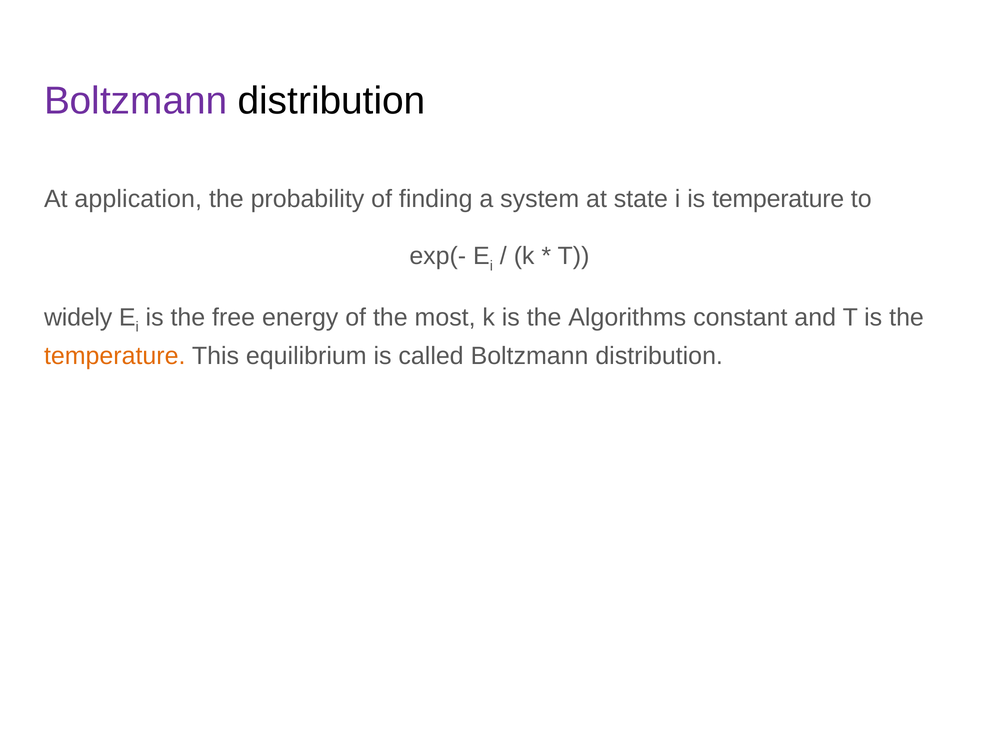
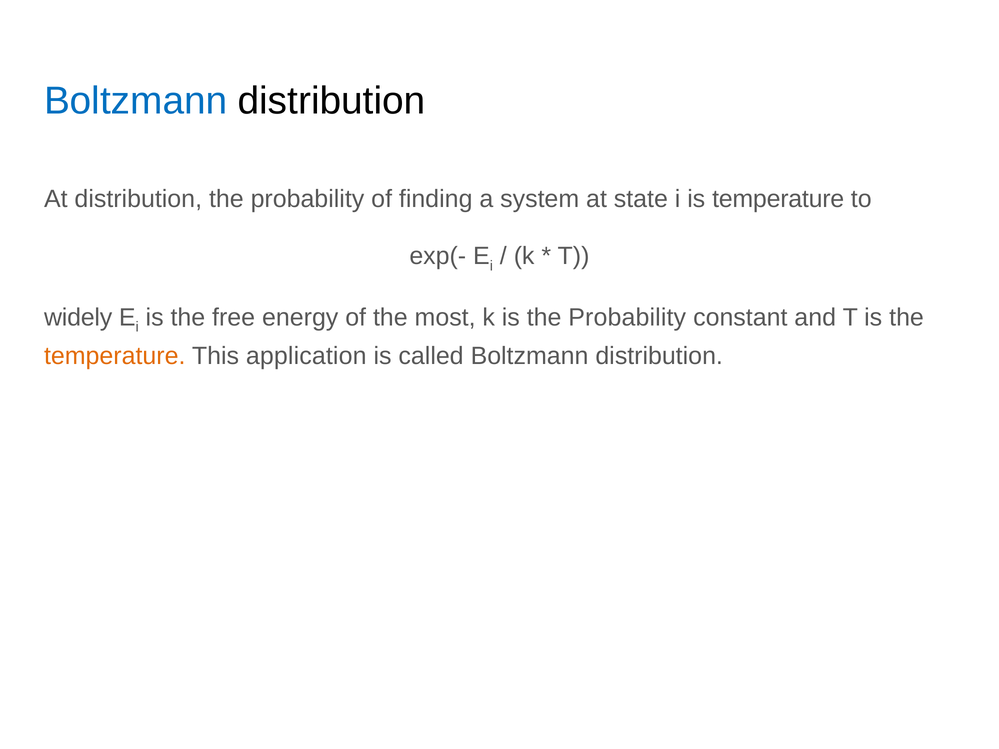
Boltzmann colour: purple -> blue (136, 101)
At application: application -> distribution (138, 199)
is the Algorithms: Algorithms -> Probability (627, 318)
equilibrium: equilibrium -> application (306, 356)
